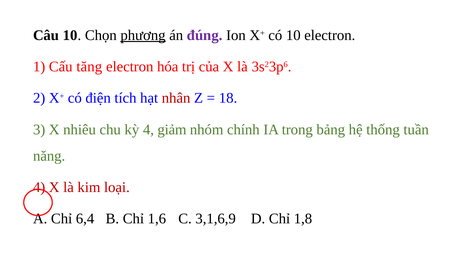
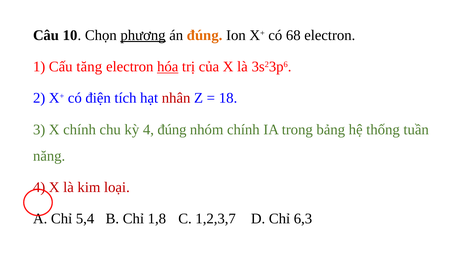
đúng colour: purple -> orange (205, 35)
có 10: 10 -> 68 (293, 35)
hóa underline: none -> present (168, 67)
X nhiêu: nhiêu -> chính (80, 129)
4 giảm: giảm -> đúng (172, 129)
6,4: 6,4 -> 5,4 (85, 219)
1,6: 1,6 -> 1,8 (157, 219)
3,1,6,9: 3,1,6,9 -> 1,2,3,7 (216, 219)
1,8: 1,8 -> 6,3 (303, 219)
